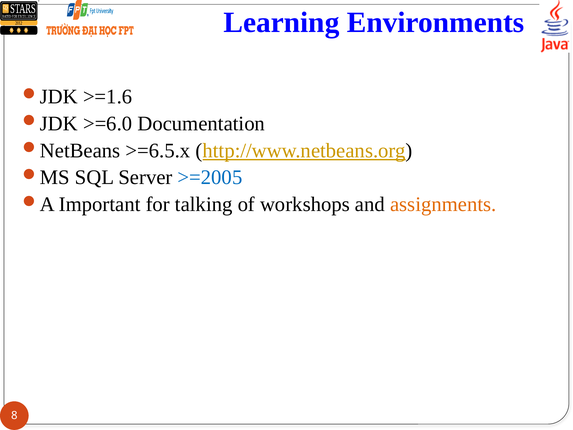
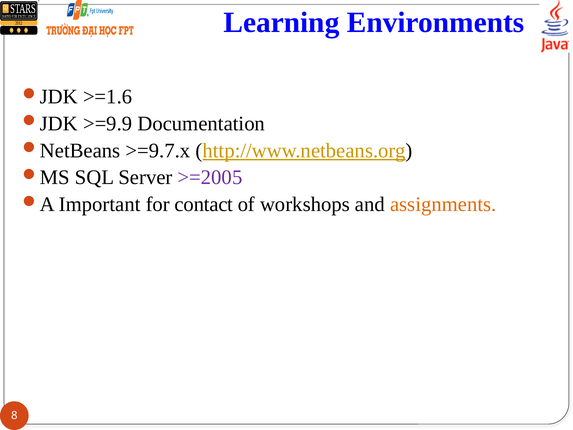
>=6.0: >=6.0 -> >=9.9 (108, 123)
>=6.5.x: >=6.5.x -> >=9.7.x (158, 150)
>=2005 colour: blue -> purple (210, 177)
talking: talking -> contact (204, 204)
